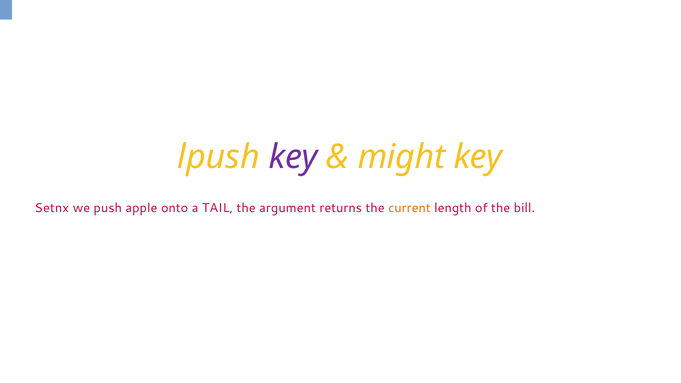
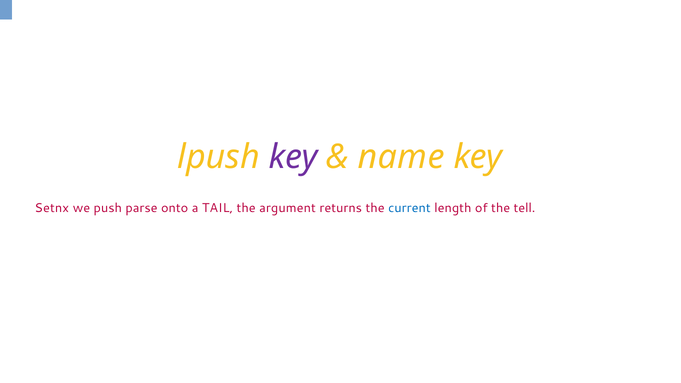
might: might -> name (401, 157)
apple: apple -> parse (142, 208)
current colour: orange -> blue (409, 208)
bill: bill -> tell (524, 208)
